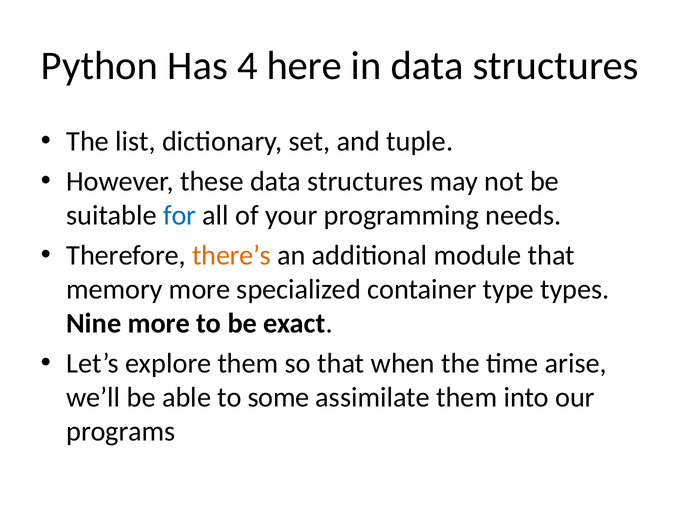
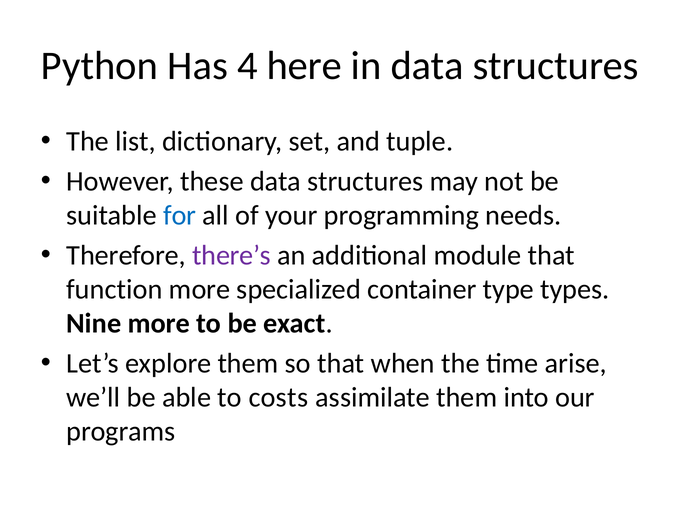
there’s colour: orange -> purple (232, 255)
memory: memory -> function (114, 289)
some: some -> costs (278, 398)
